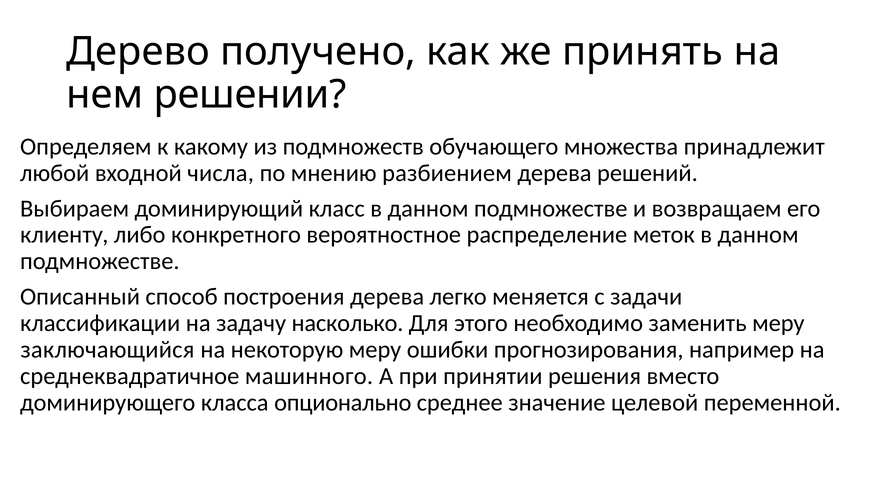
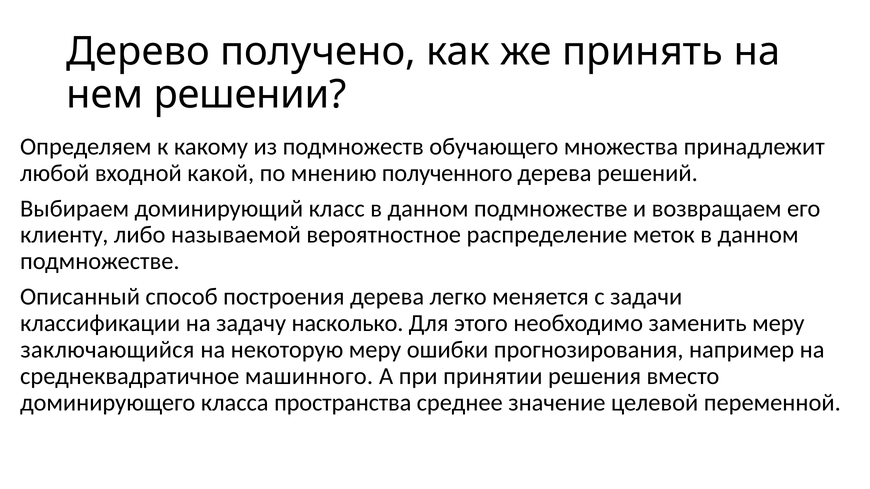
числа: числа -> какой (221, 173)
разбиением: разбиением -> полученного (447, 173)
конкретного: конкретного -> называемой (236, 235)
опционально: опционально -> пространства (343, 403)
